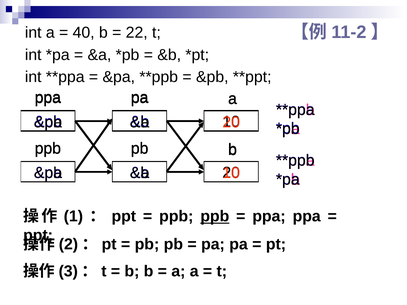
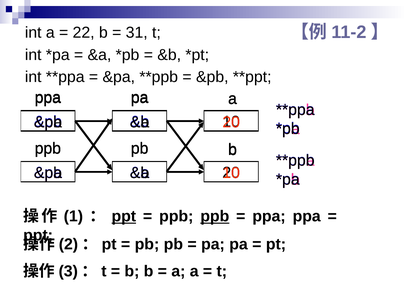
40: 40 -> 22 (84, 33)
22: 22 -> 31 (137, 33)
ppt underline: none -> present (124, 217)
